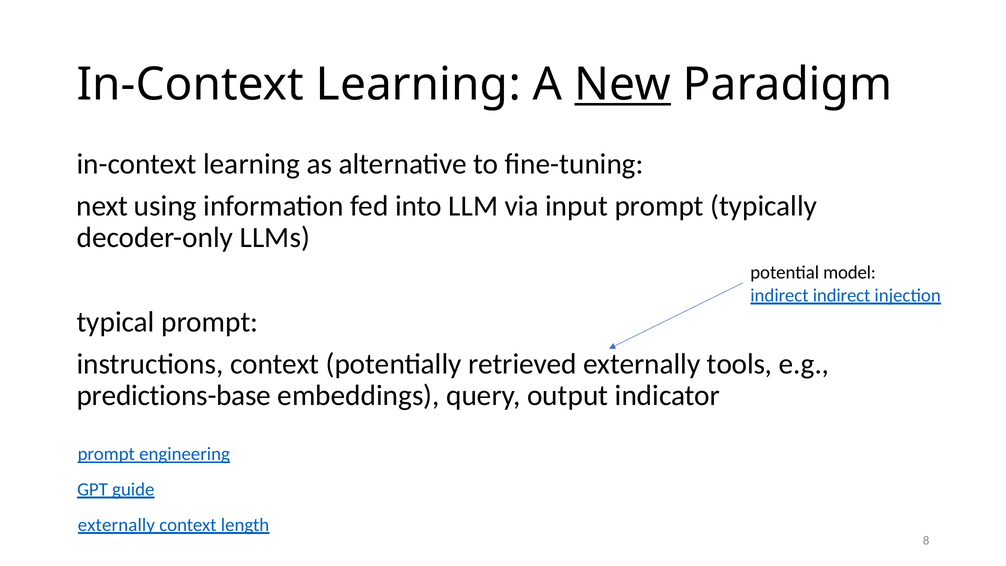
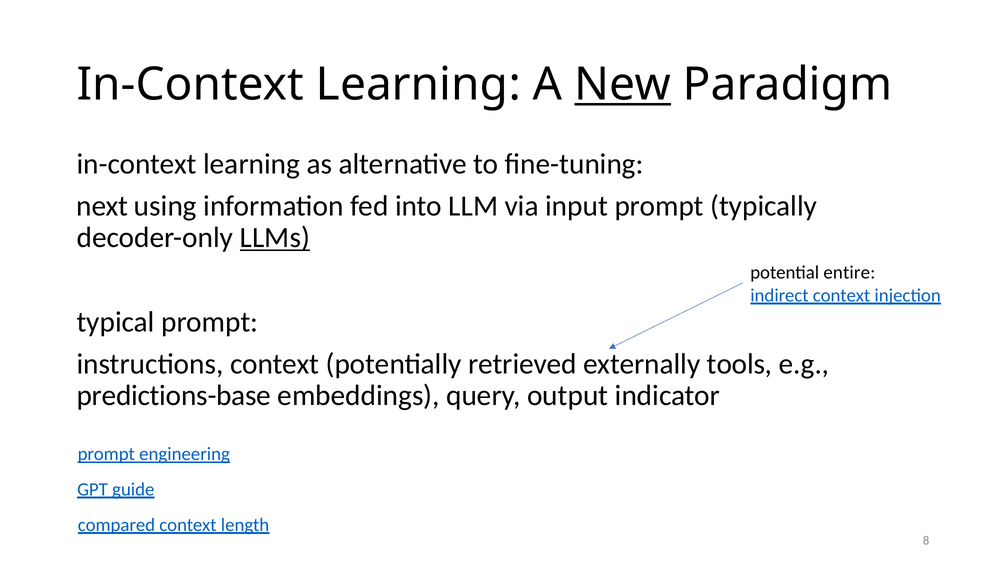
LLMs underline: none -> present (275, 238)
model: model -> entire (849, 273)
indirect indirect: indirect -> context (842, 295)
externally: externally -> compared (116, 525)
